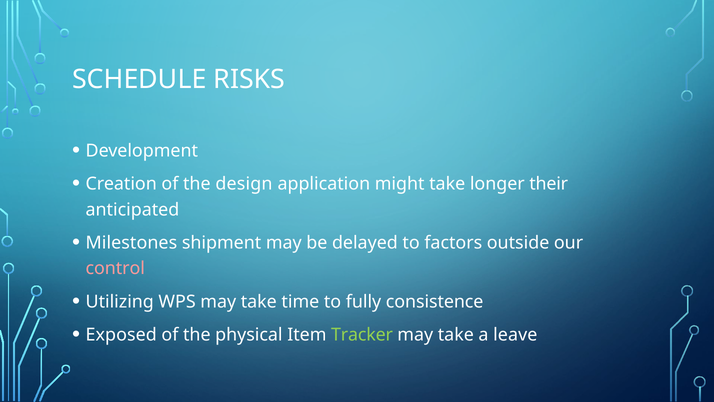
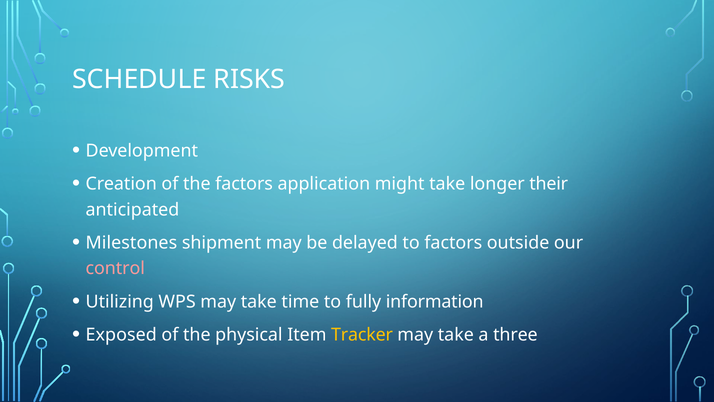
the design: design -> factors (244, 184)
consistence: consistence -> information (435, 301)
Tracker colour: light green -> yellow (362, 335)
leave: leave -> three (515, 335)
